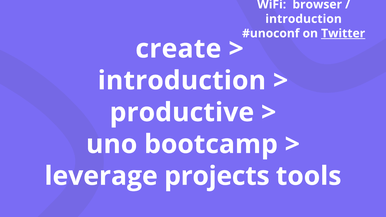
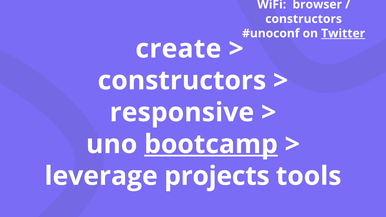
introduction: introduction -> constructors (304, 19)
introduction: introduction -> constructors (182, 81)
productive: productive -> responsive (182, 113)
bootcamp underline: none -> present (211, 144)
